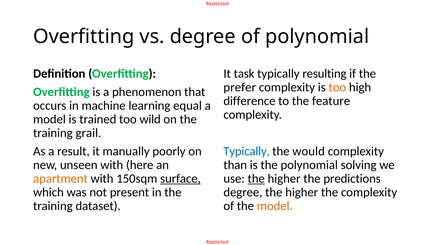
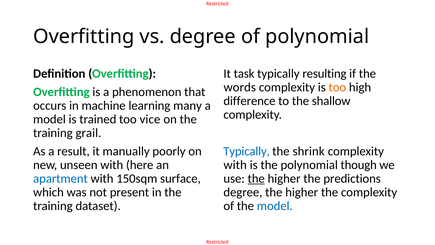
prefer: prefer -> words (240, 87)
feature: feature -> shallow (331, 101)
equal: equal -> many (188, 105)
wild: wild -> vice (150, 119)
would: would -> shrink (309, 151)
than: than -> with (235, 165)
solving: solving -> though (359, 165)
apartment colour: orange -> blue (60, 178)
surface underline: present -> none (180, 178)
model colour: orange -> blue (275, 206)
